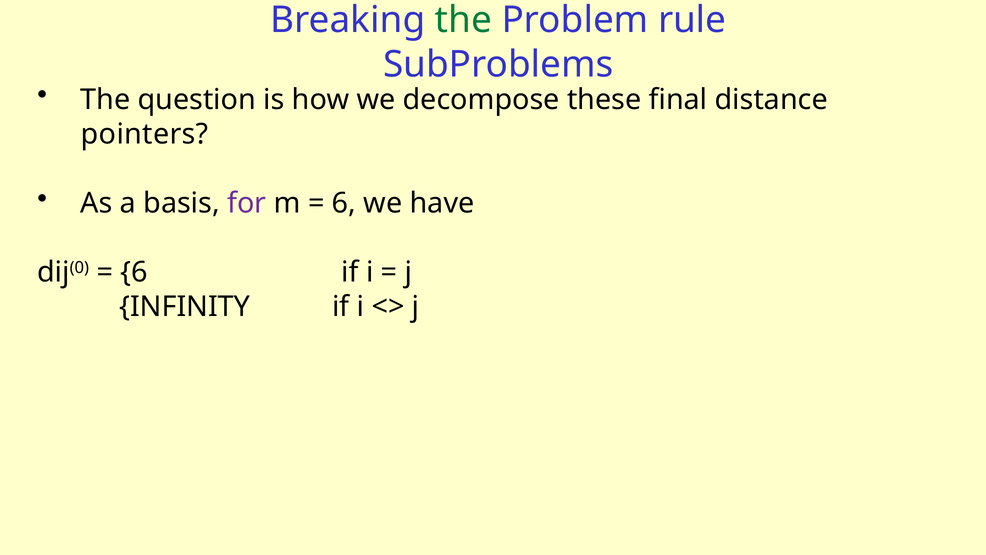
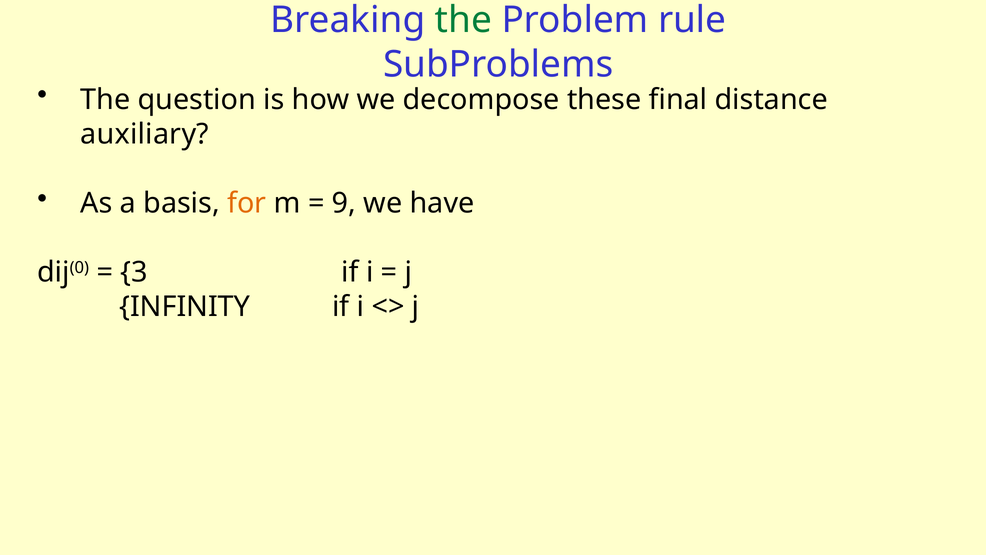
pointers: pointers -> auxiliary (145, 134)
for colour: purple -> orange (247, 203)
6: 6 -> 9 (344, 203)
6: 6 -> 3 (134, 272)
